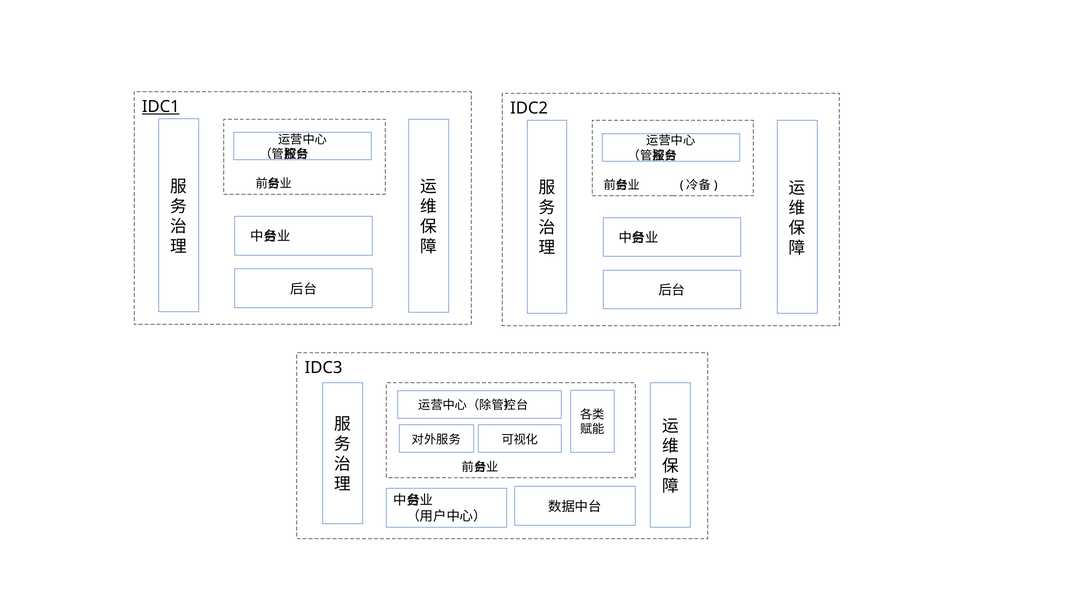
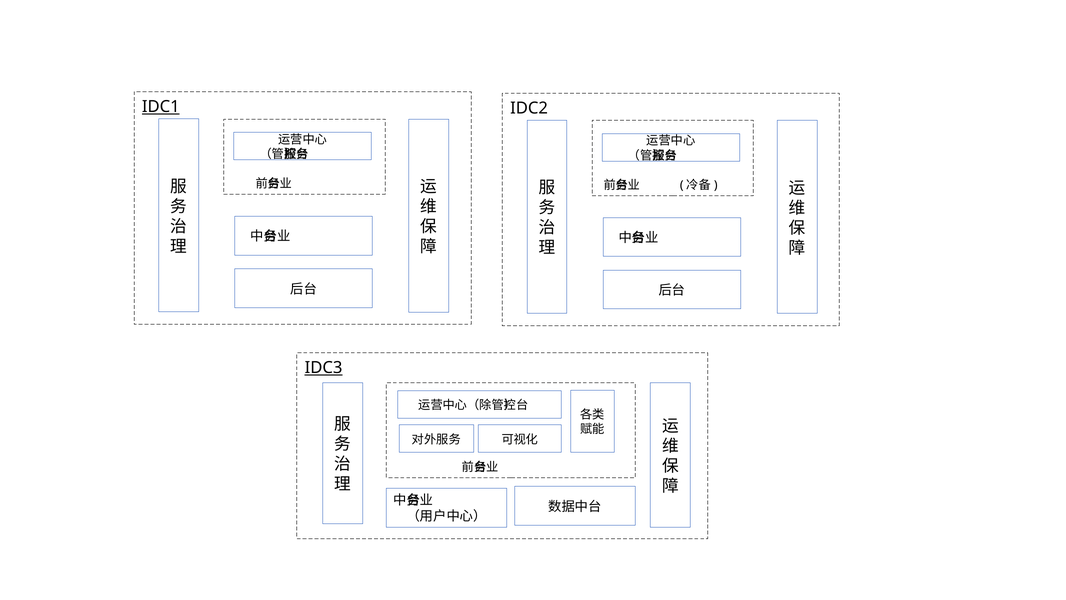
IDC3 underline: none -> present (324, 368)
